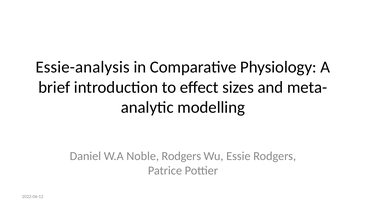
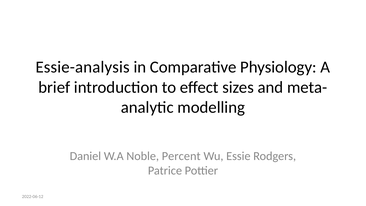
Noble Rodgers: Rodgers -> Percent (181, 156)
